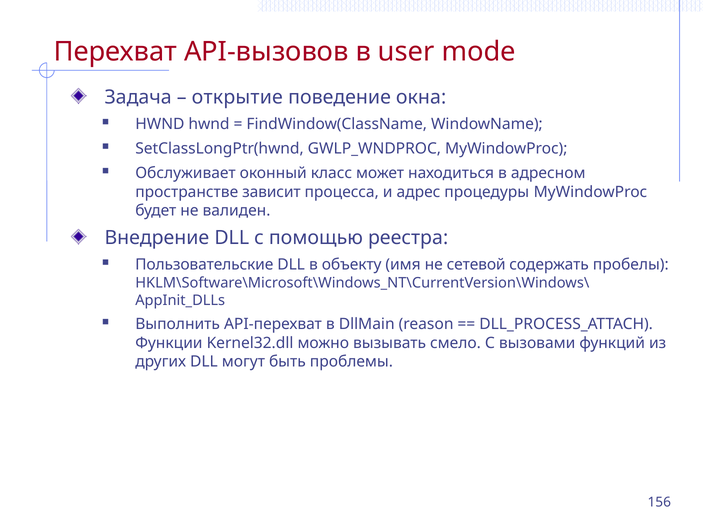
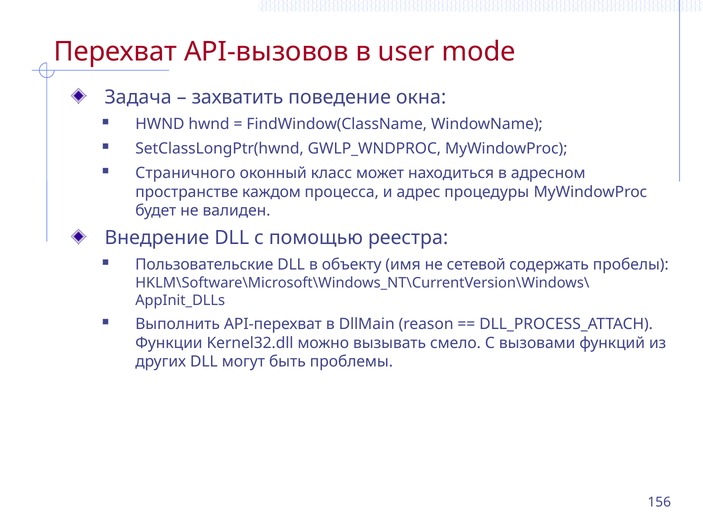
открытие: открытие -> захватить (237, 97)
Обслуживает: Обслуживает -> Страничного (185, 173)
зависит: зависит -> каждом (271, 192)
